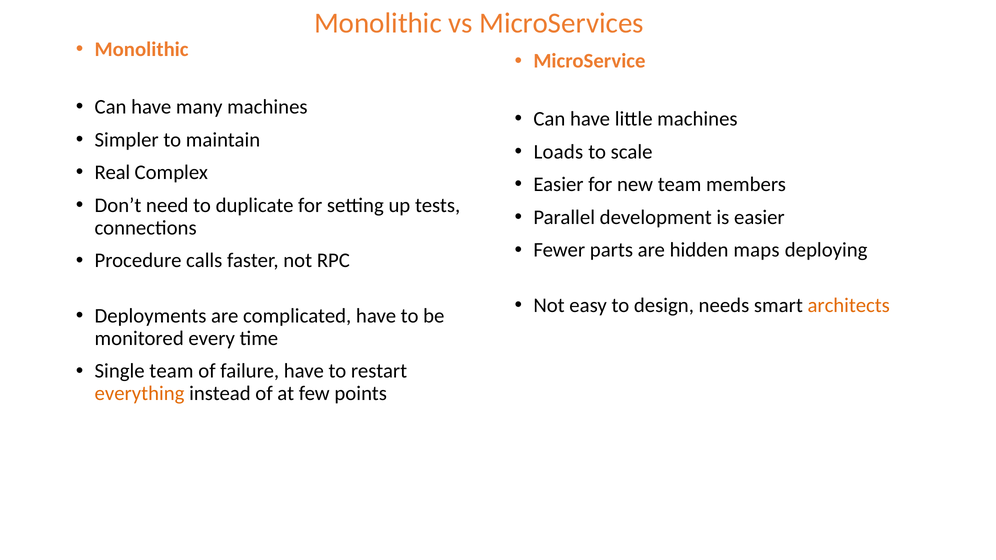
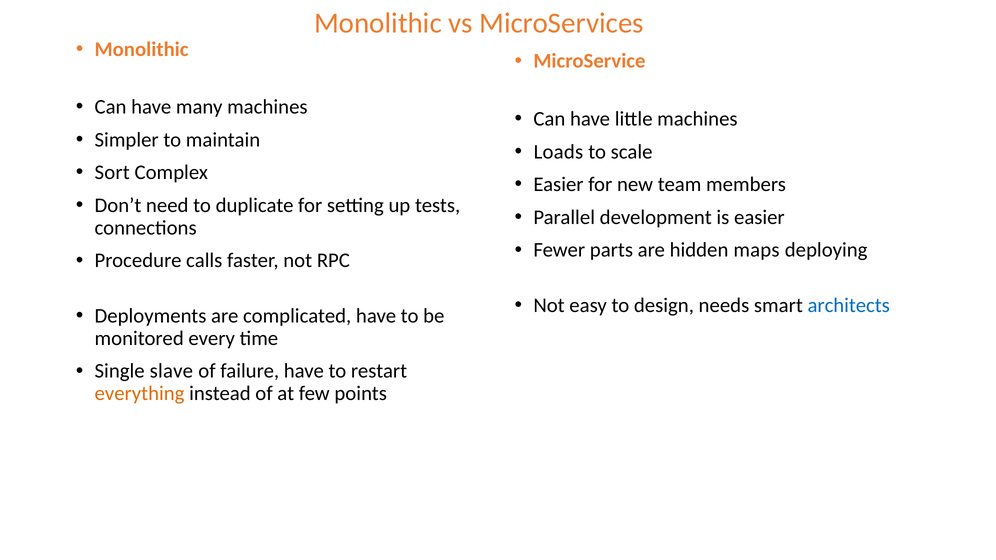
Real: Real -> Sort (112, 173)
architects colour: orange -> blue (849, 305)
Single team: team -> slave (171, 371)
